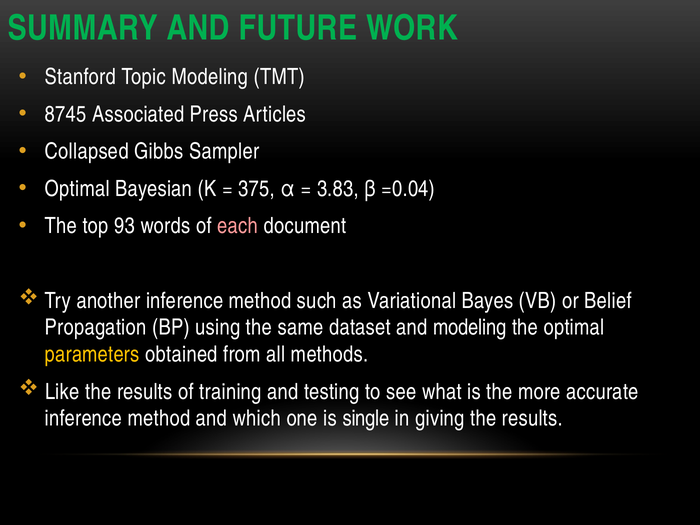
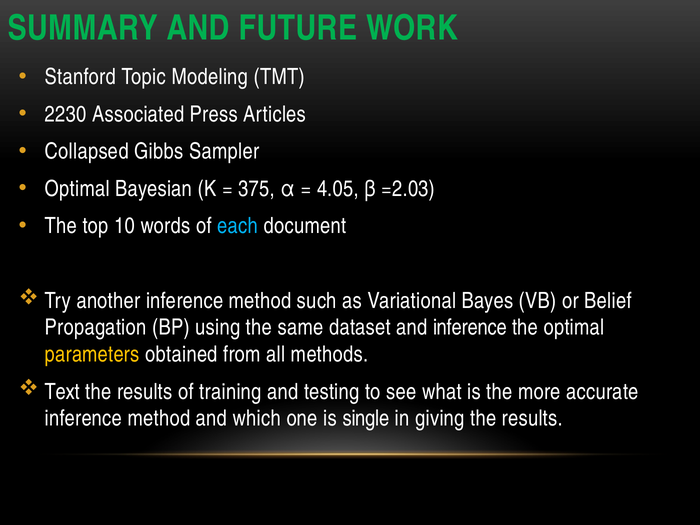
8745: 8745 -> 2230 (66, 114)
3.83: 3.83 -> 4.05 (338, 189)
=0.04: =0.04 -> =2.03 (408, 189)
93: 93 -> 10 (125, 226)
each colour: pink -> light blue (238, 226)
and modeling: modeling -> inference (470, 328)
Like: Like -> Text (62, 392)
